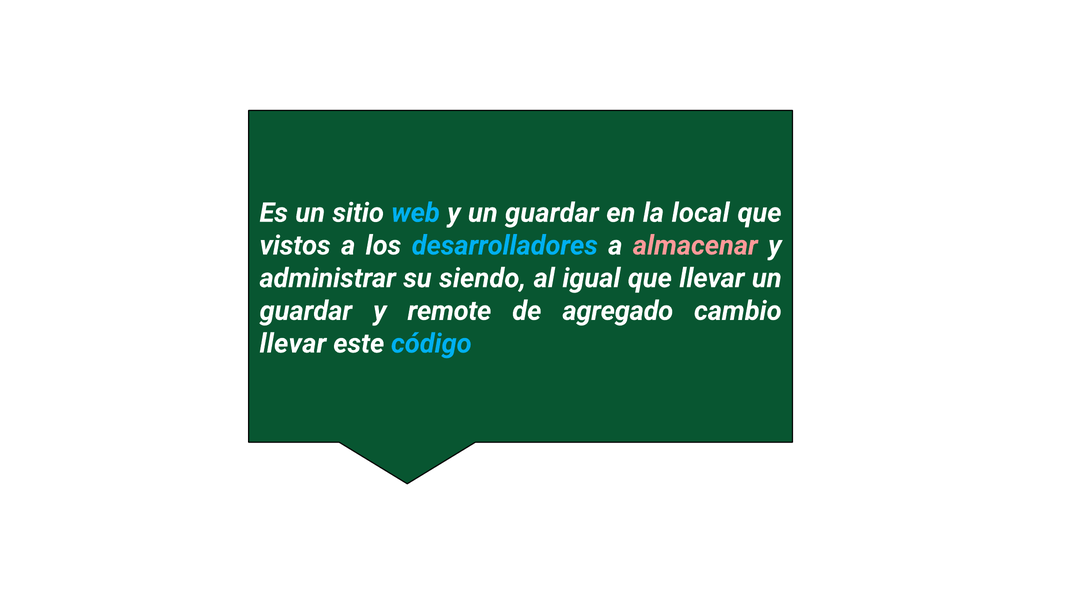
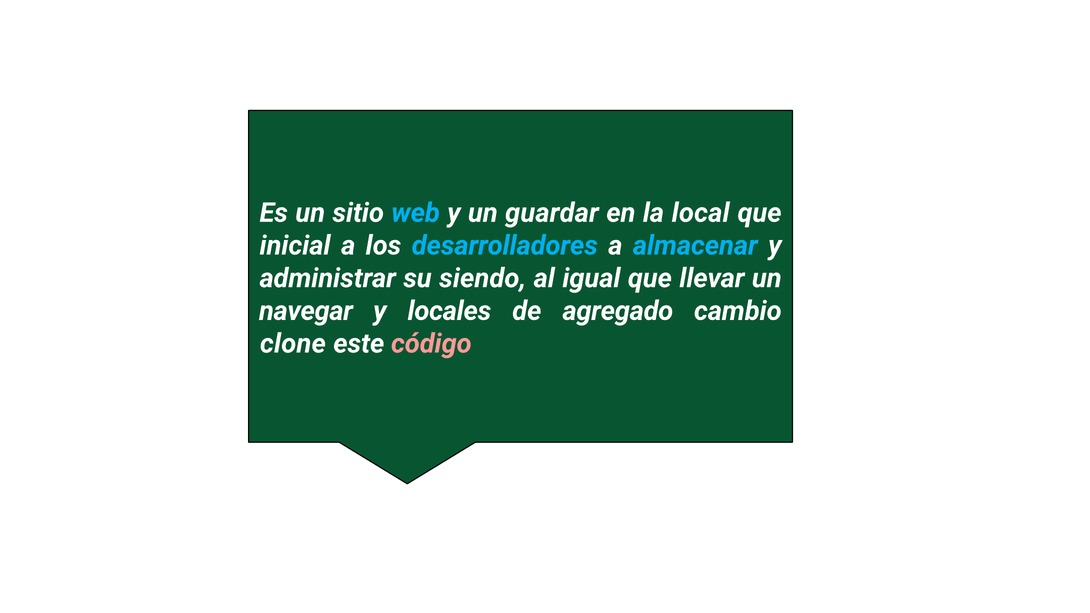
vistos: vistos -> inicial (295, 246)
almacenar colour: pink -> light blue (695, 246)
guardar: guardar -> navegar (306, 311)
remote: remote -> locales (449, 311)
llevar: llevar -> clone (293, 344)
código colour: light blue -> pink (431, 344)
